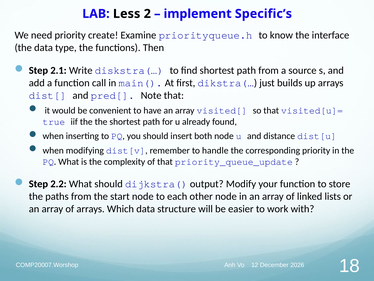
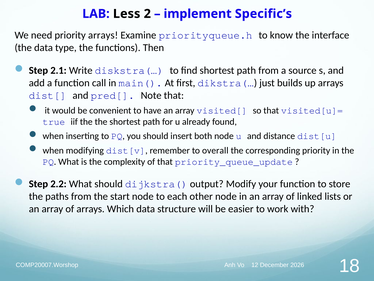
priority create: create -> arrays (103, 35)
handle: handle -> overall (215, 150)
